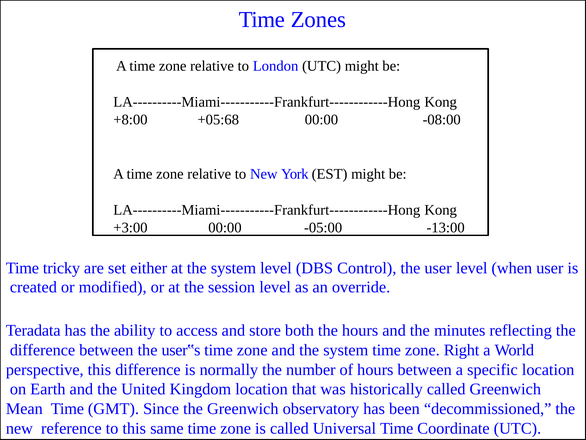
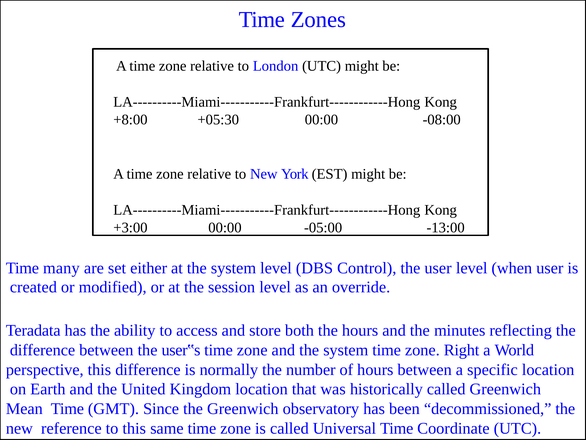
+05:68: +05:68 -> +05:30 (218, 120)
tricky: tricky -> many (61, 268)
